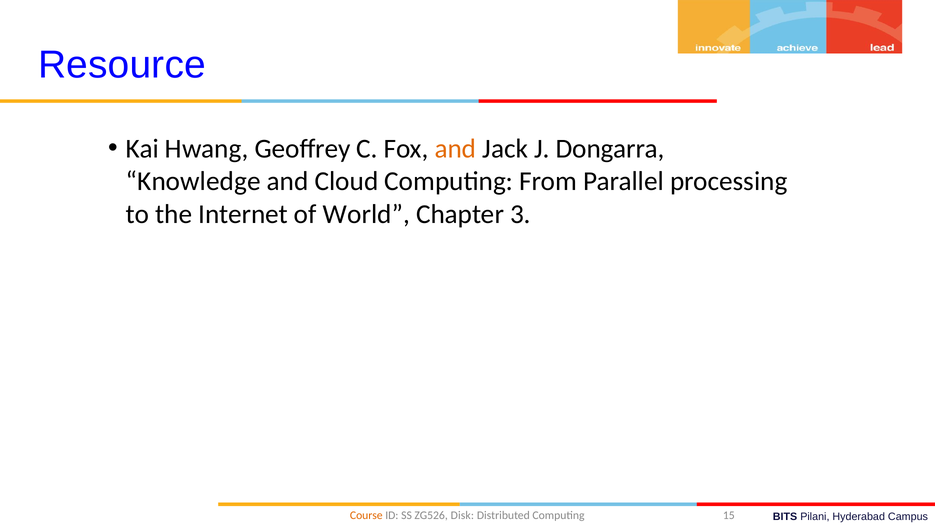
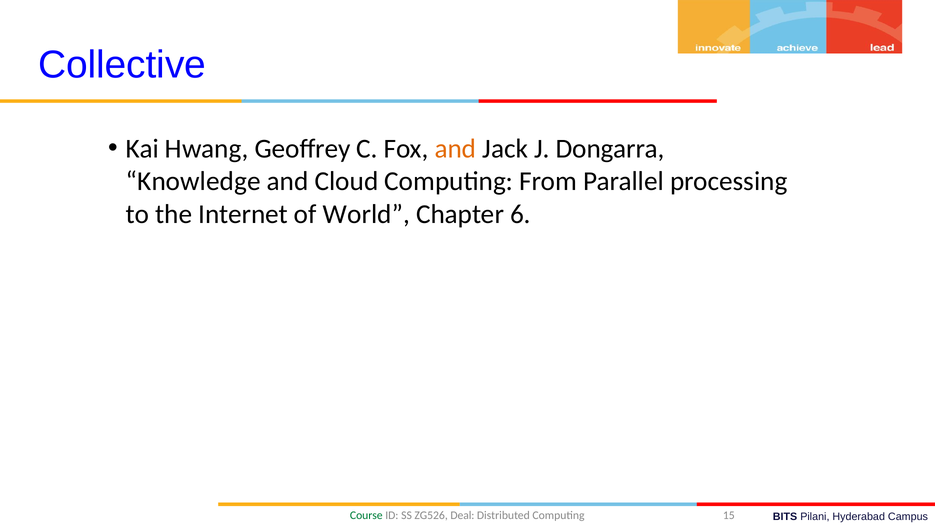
Resource: Resource -> Collective (122, 65)
3: 3 -> 6 (520, 214)
Course colour: orange -> green (366, 516)
Disk: Disk -> Deal (462, 516)
